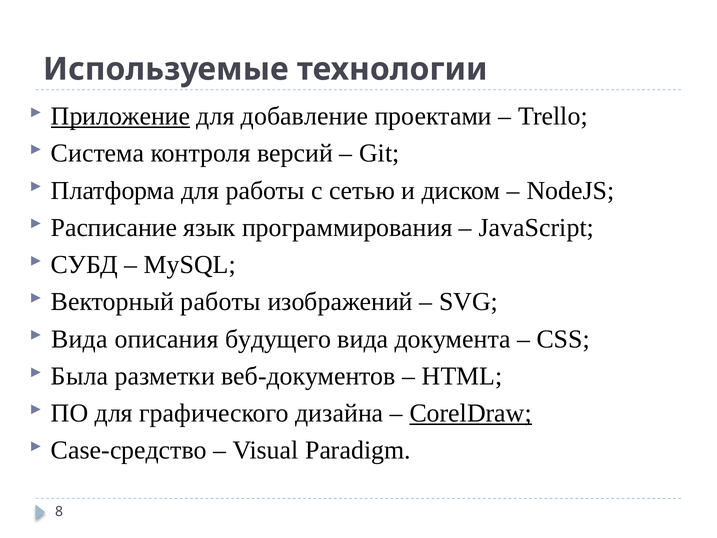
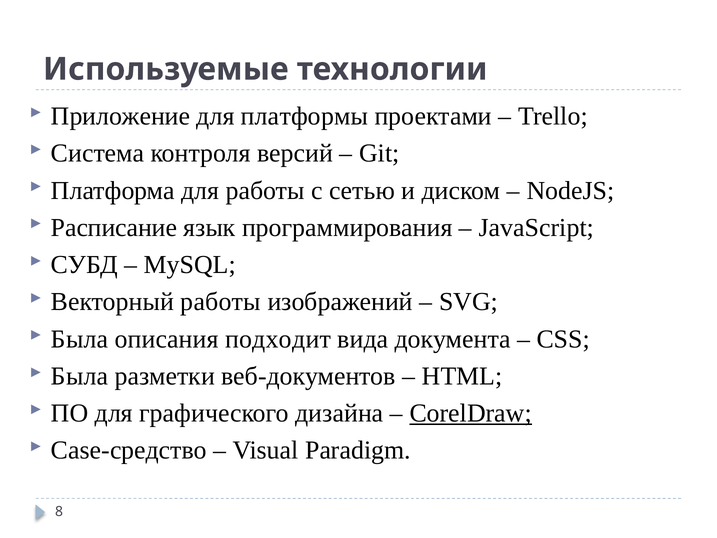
Приложение underline: present -> none (121, 116)
добавление: добавление -> платформы (304, 116)
Вида: Вида -> Была (80, 339)
будущего: будущего -> подходит (278, 339)
